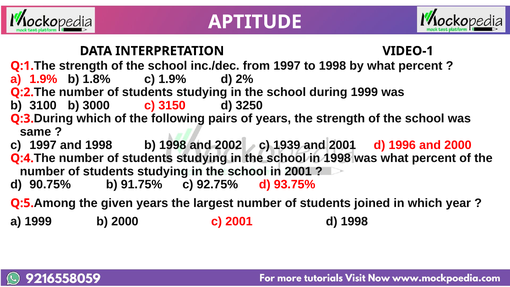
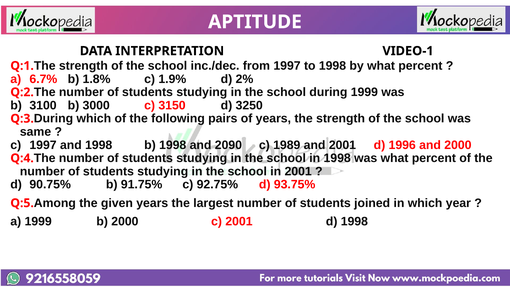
a 1.9%: 1.9% -> 6.7% (43, 79)
2002: 2002 -> 2090 (228, 145)
1939: 1939 -> 1989 (287, 145)
